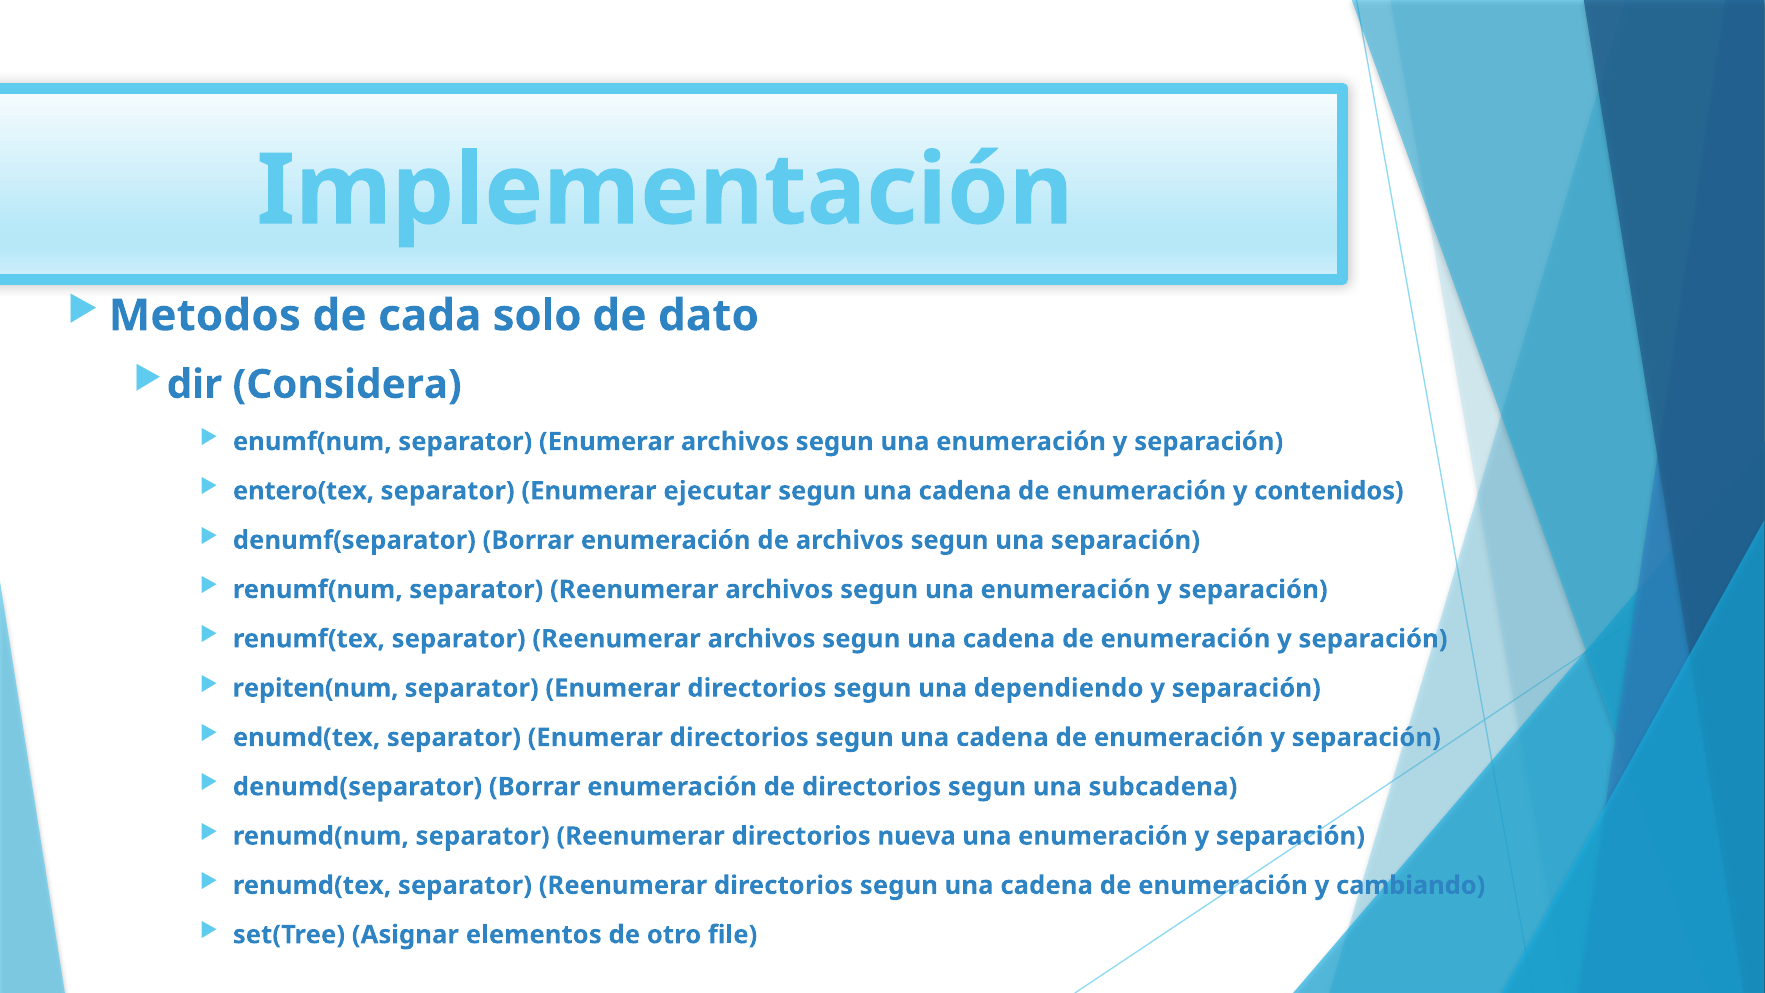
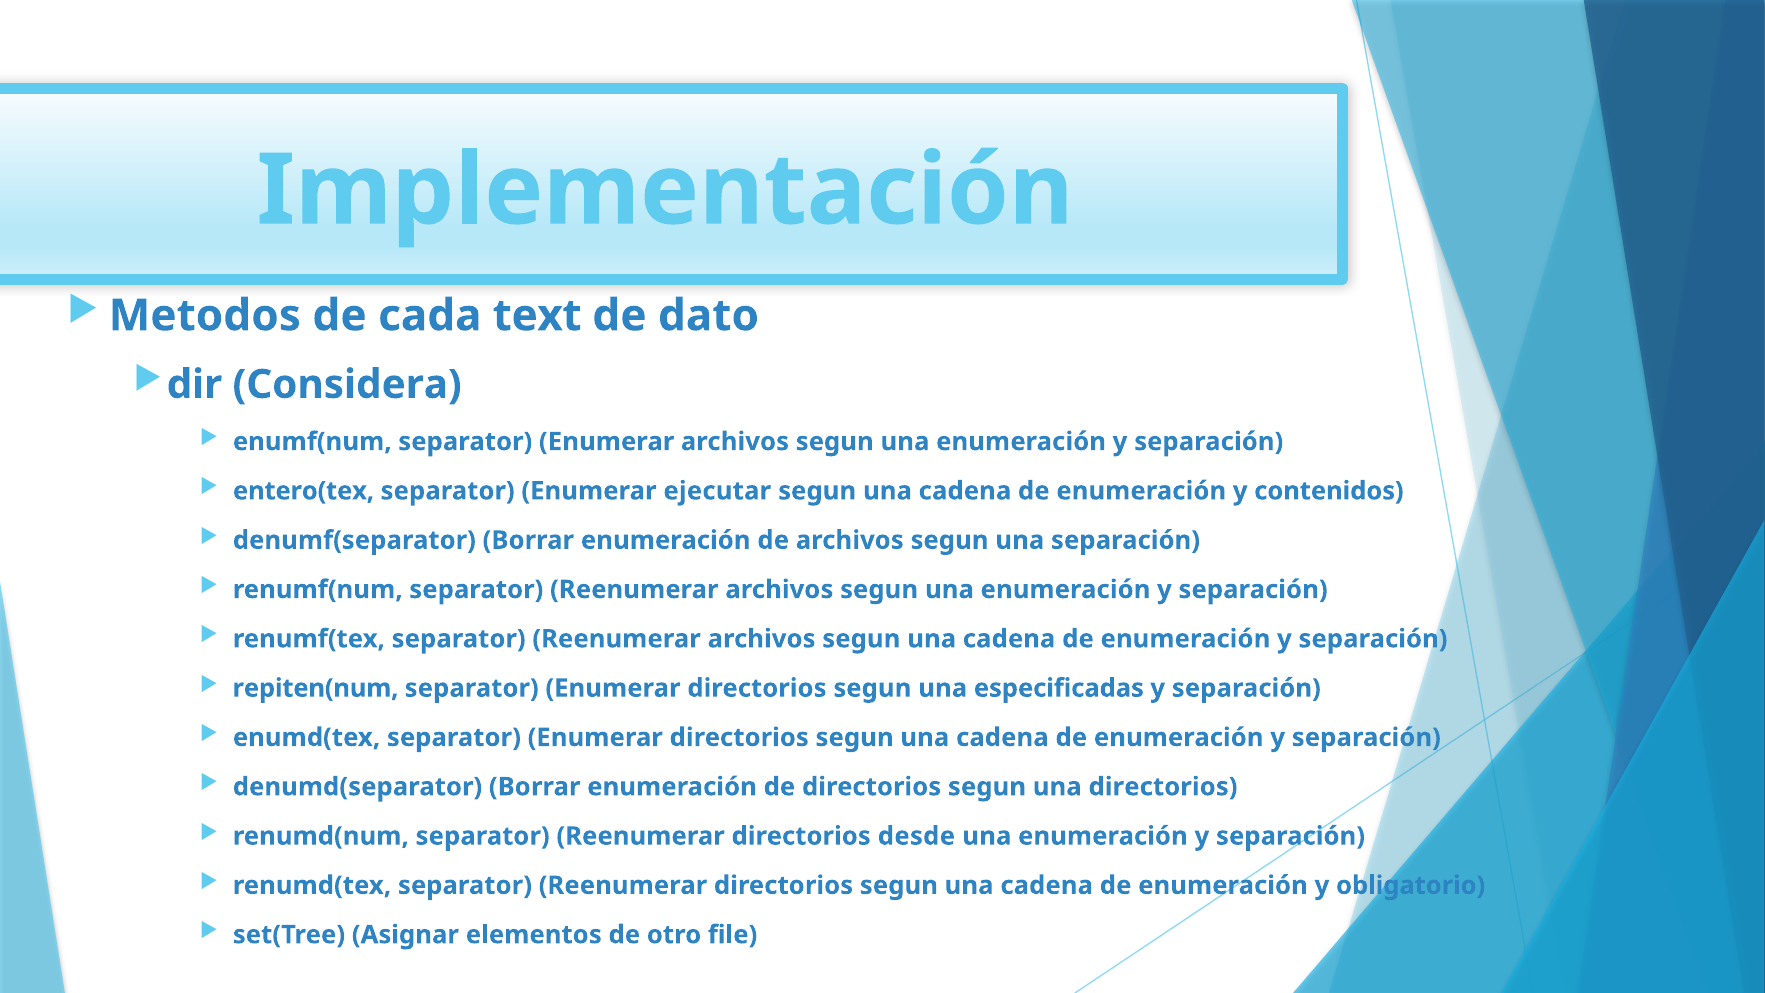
solo: solo -> text (537, 316)
dependiendo: dependiendo -> especificadas (1059, 688)
una subcadena: subcadena -> directorios (1163, 787)
nueva: nueva -> desde (916, 836)
cambiando: cambiando -> obligatorio (1411, 885)
